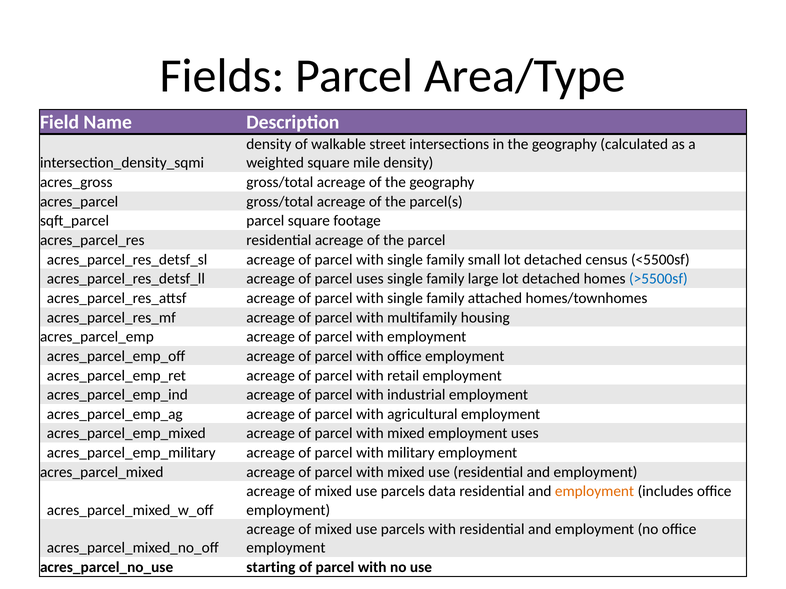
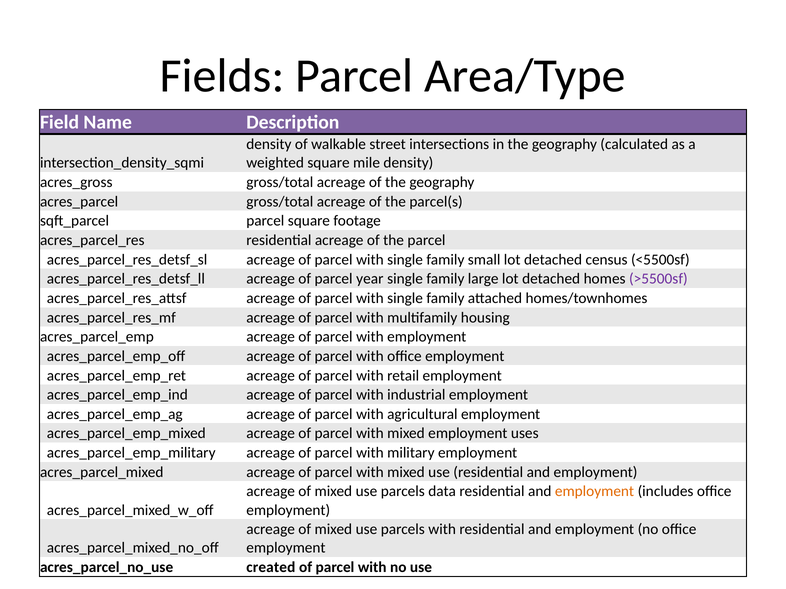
parcel uses: uses -> year (370, 279)
>5500sf colour: blue -> purple (658, 279)
starting: starting -> created (271, 568)
